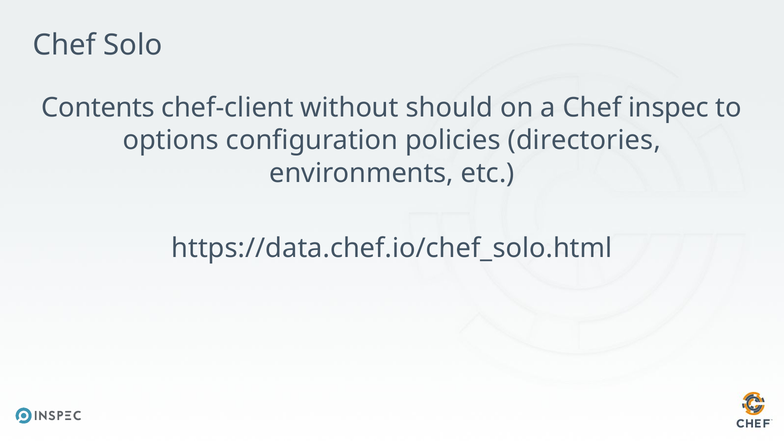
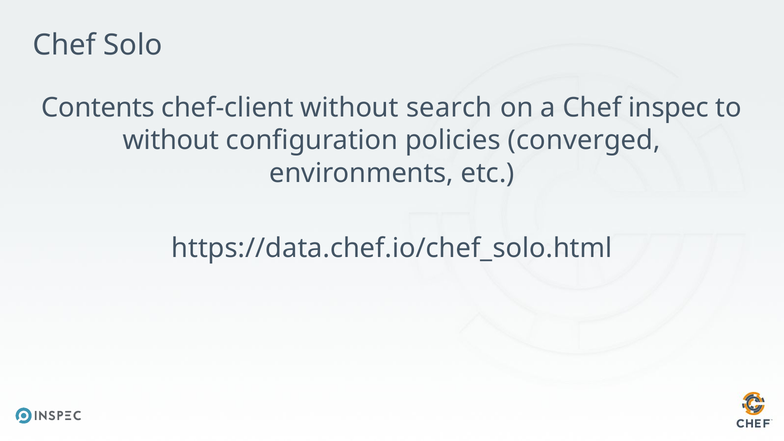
should: should -> search (449, 108)
options: options -> without (171, 140)
directories: directories -> converged (584, 140)
